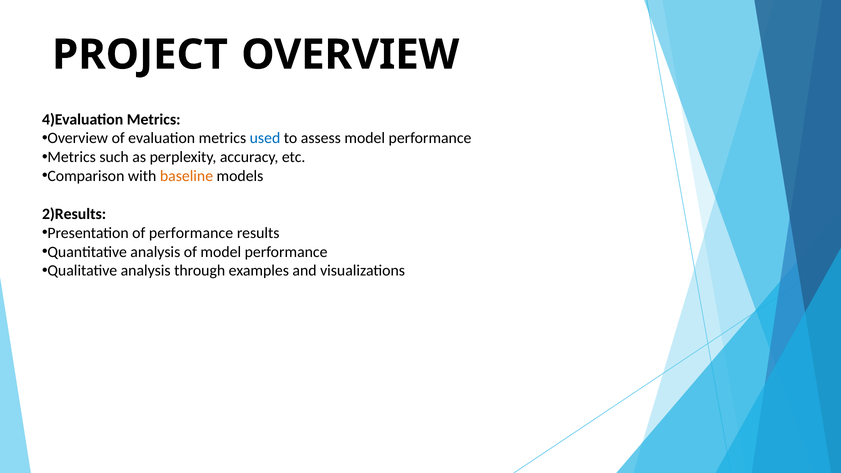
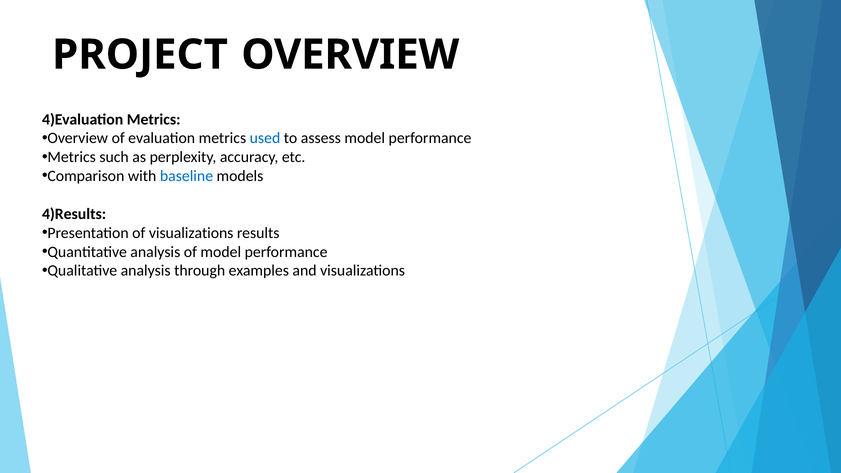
baseline colour: orange -> blue (187, 176)
2)Results: 2)Results -> 4)Results (74, 214)
of performance: performance -> visualizations (191, 233)
